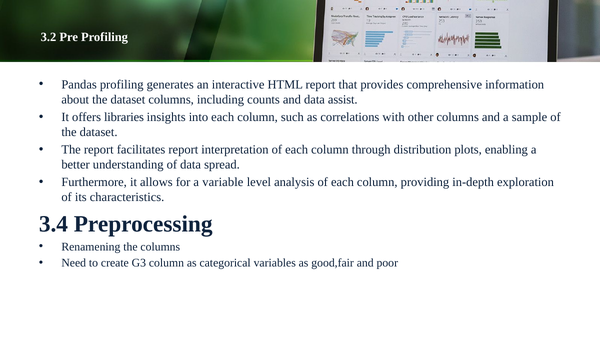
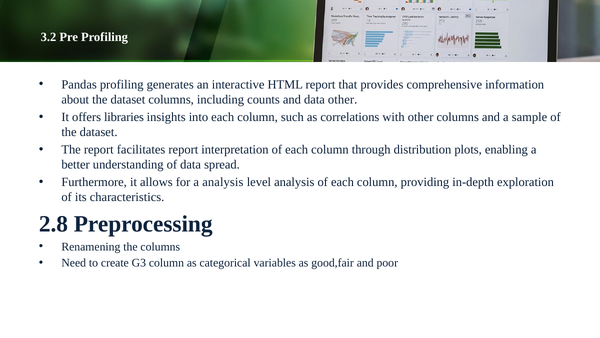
data assist: assist -> other (343, 99)
a variable: variable -> analysis (223, 182)
3.4: 3.4 -> 2.8 (53, 224)
